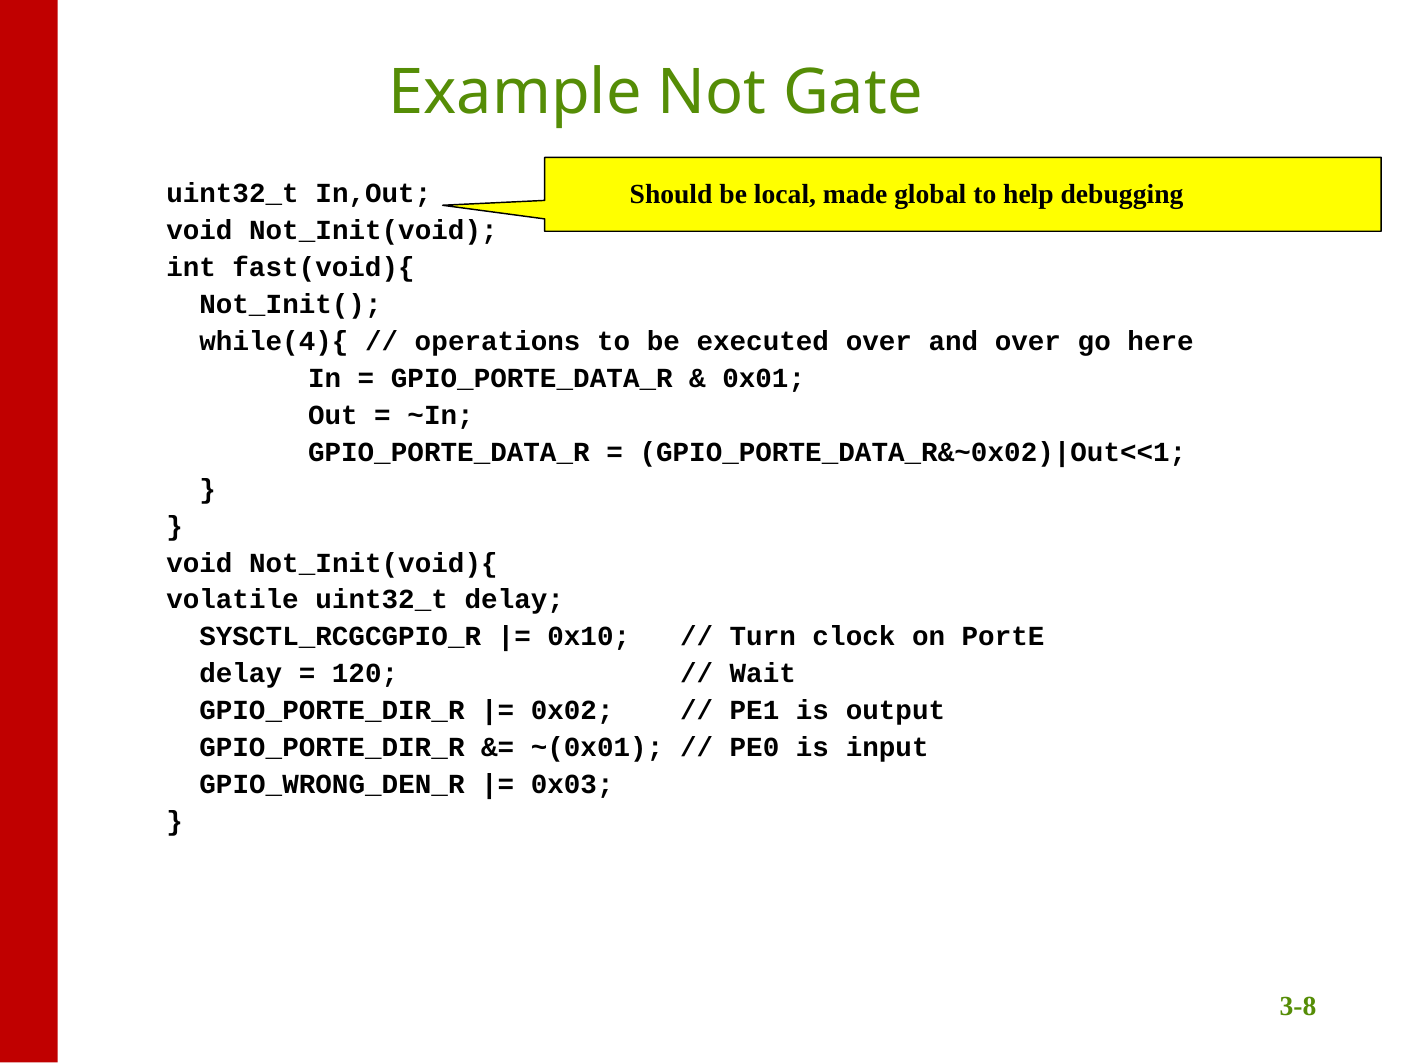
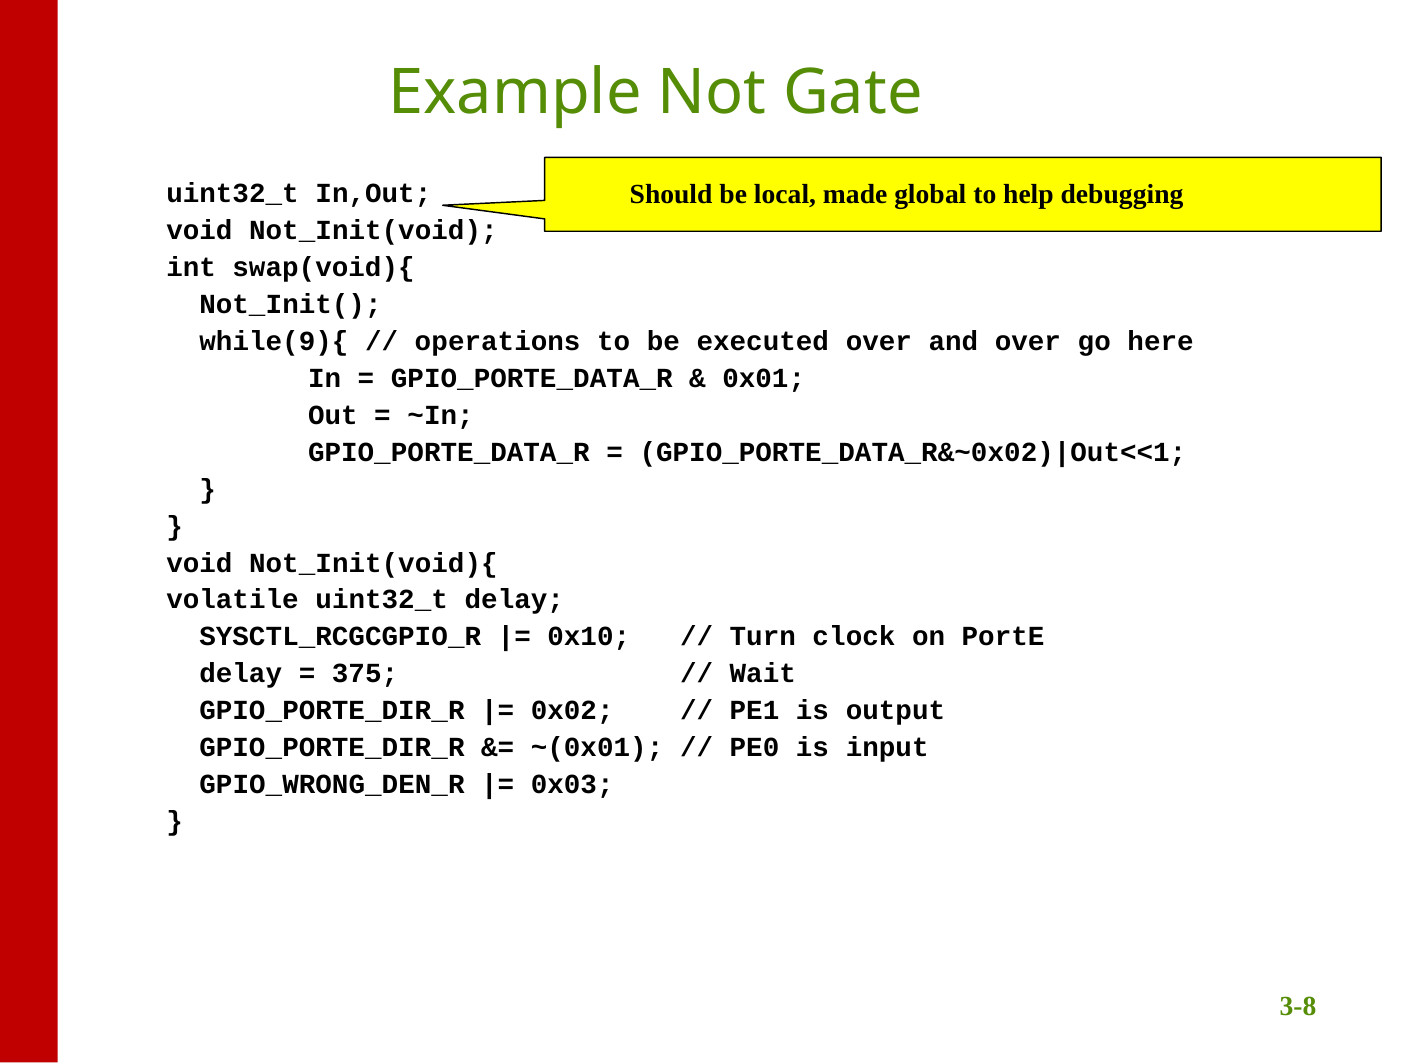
fast(void){: fast(void){ -> swap(void){ (324, 267)
while(4){: while(4){ -> while(9){ (274, 341)
120: 120 -> 375 (365, 673)
